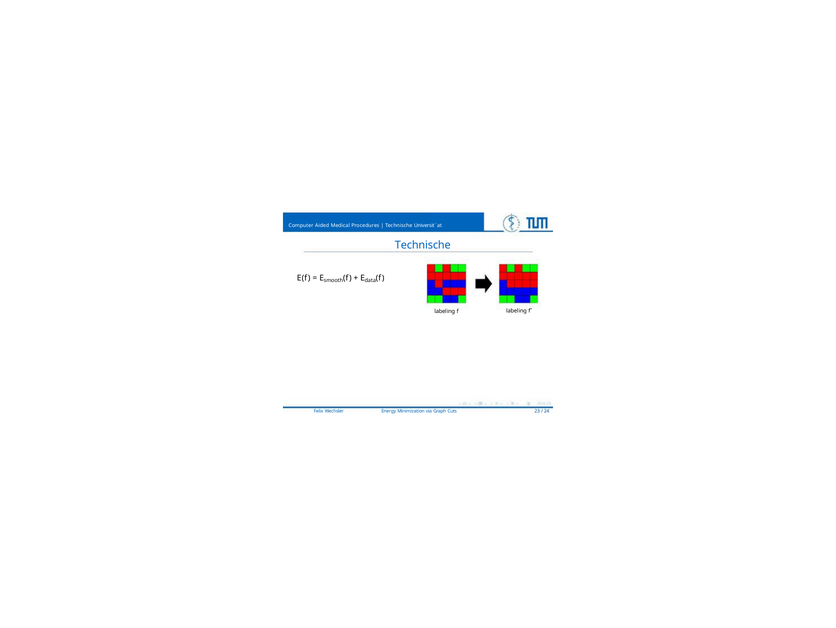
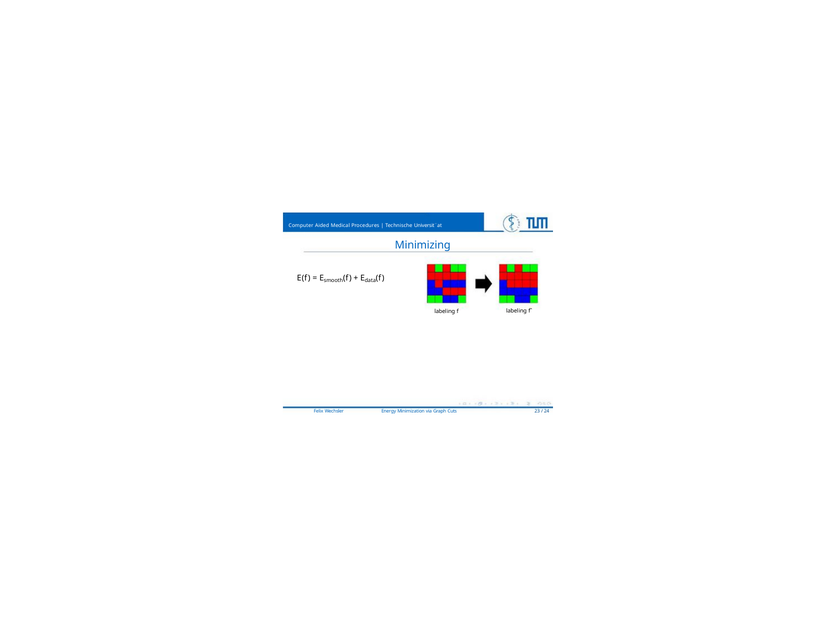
Technische: Technische -> Minimizing (423, 245)
